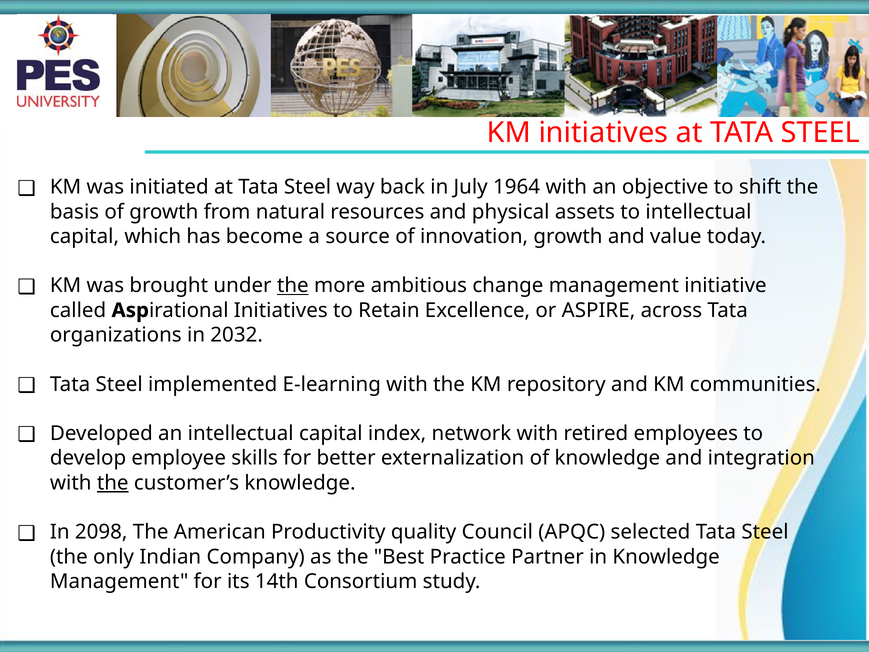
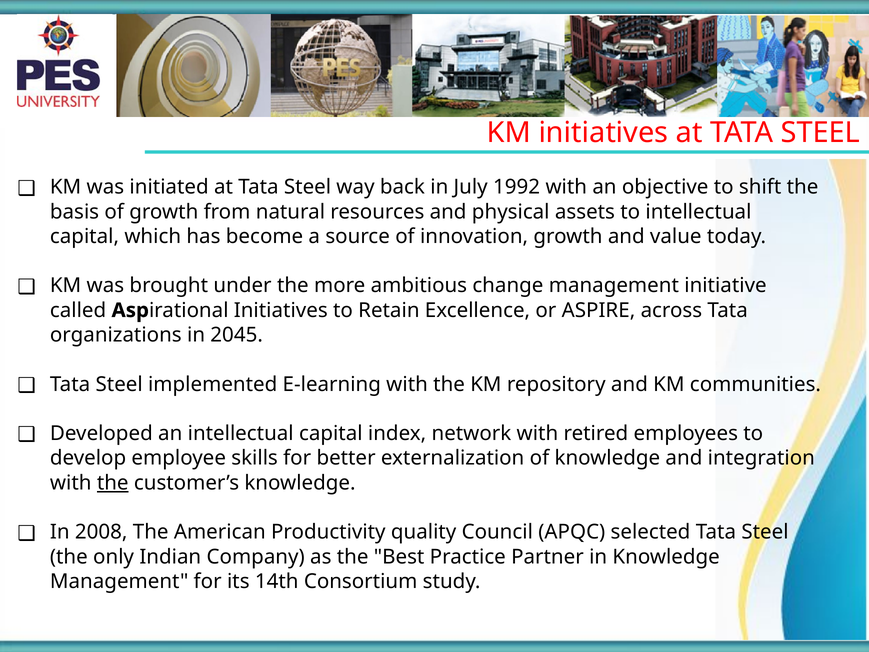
1964: 1964 -> 1992 (517, 187)
the underline: present -> none (293, 286)
2032: 2032 -> 2045 (237, 335)
2098: 2098 -> 2008 (101, 532)
